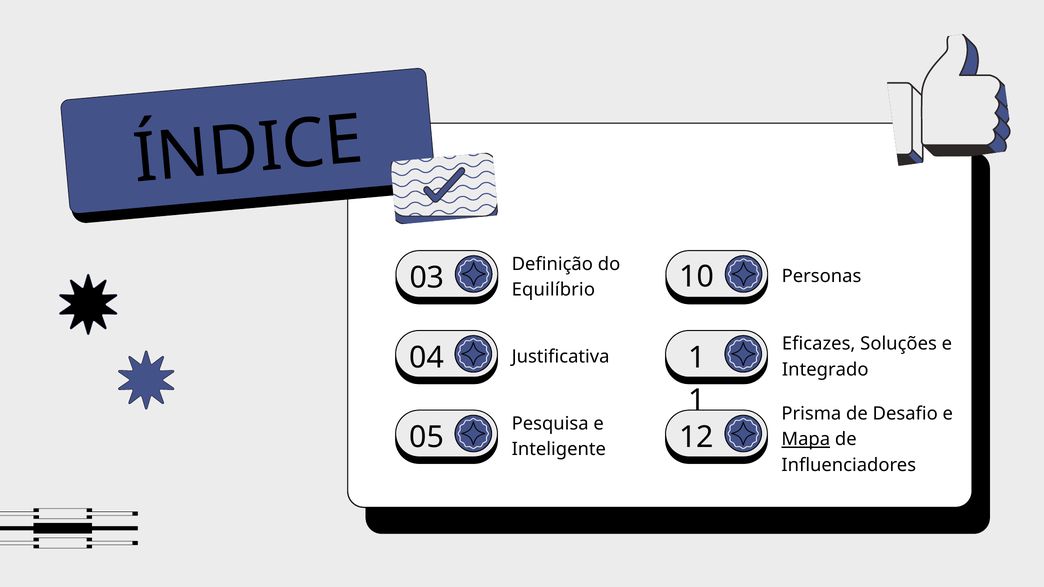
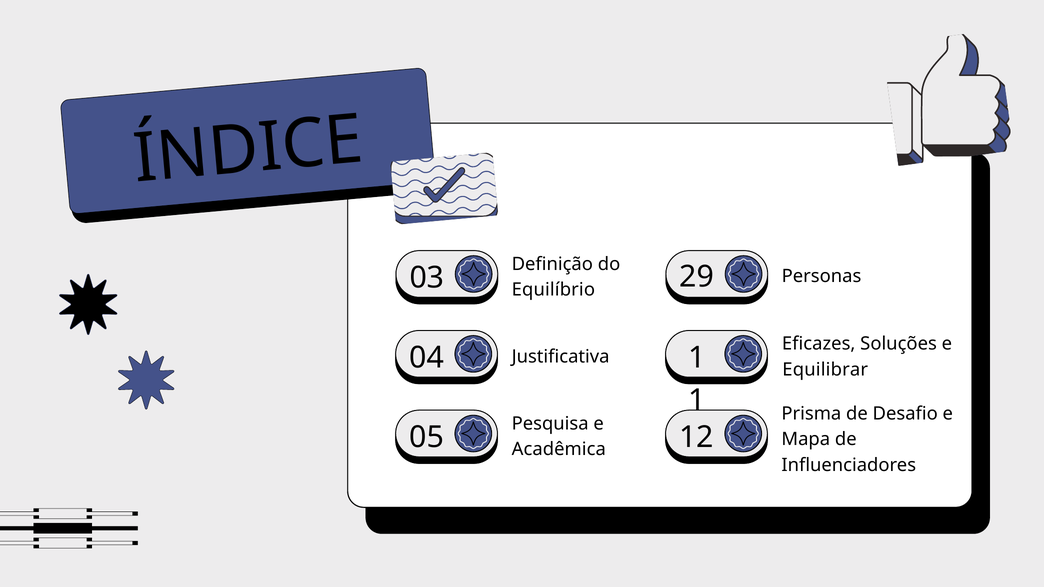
10: 10 -> 29 (697, 277)
Integrado: Integrado -> Equilibrar (825, 370)
Mapa underline: present -> none (806, 440)
Inteligente: Inteligente -> Acadêmica (559, 450)
